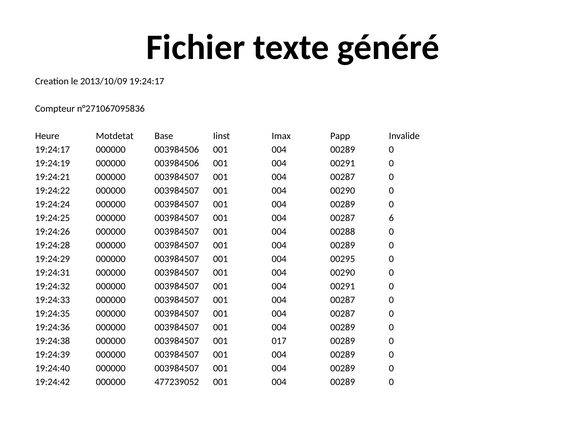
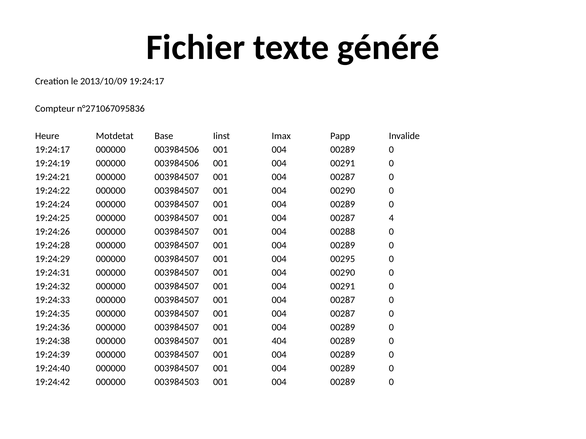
6: 6 -> 4 (391, 218)
017: 017 -> 404 (279, 341)
477239052: 477239052 -> 003984503 (177, 383)
